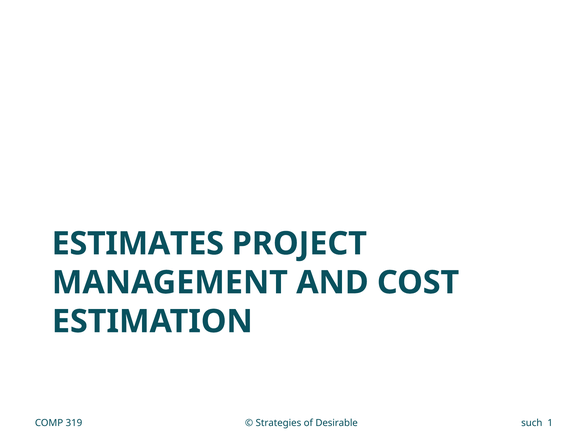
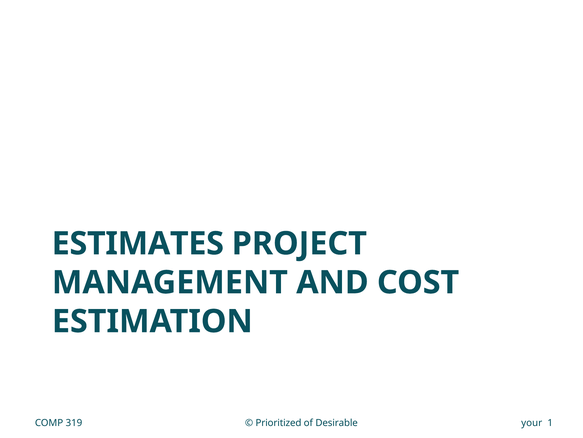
Strategies: Strategies -> Prioritized (278, 422)
such: such -> your (532, 422)
